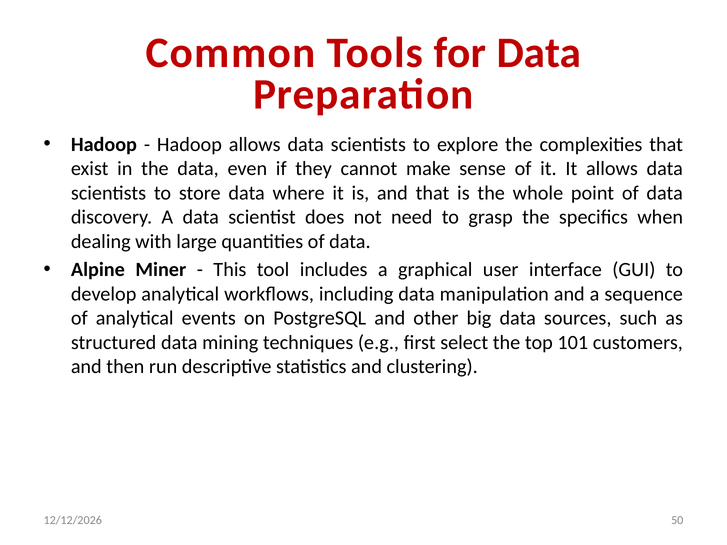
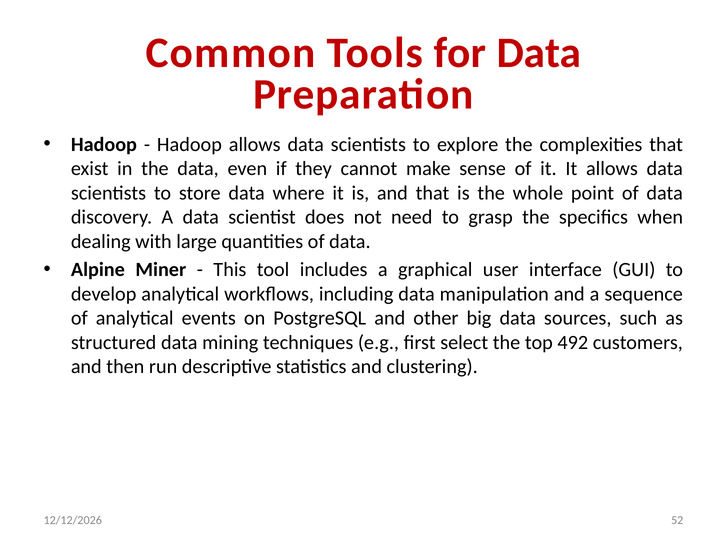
101: 101 -> 492 (573, 343)
50: 50 -> 52 (677, 521)
